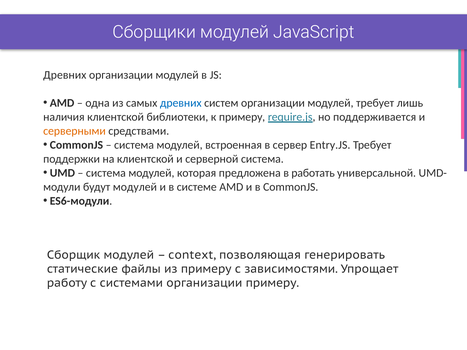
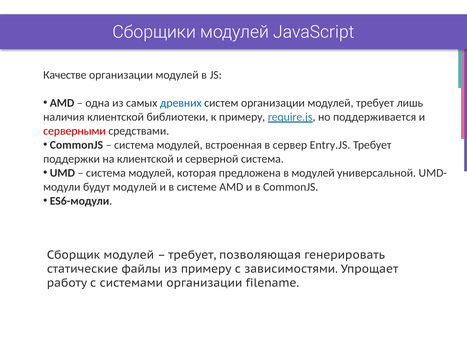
Древних: Древних -> Качестве (65, 75)
серверными colour: orange -> red (74, 131)
в работать: работать -> модулей (313, 173)
context: context -> требует (192, 255)
организации примеру: примеру -> filename (272, 283)
